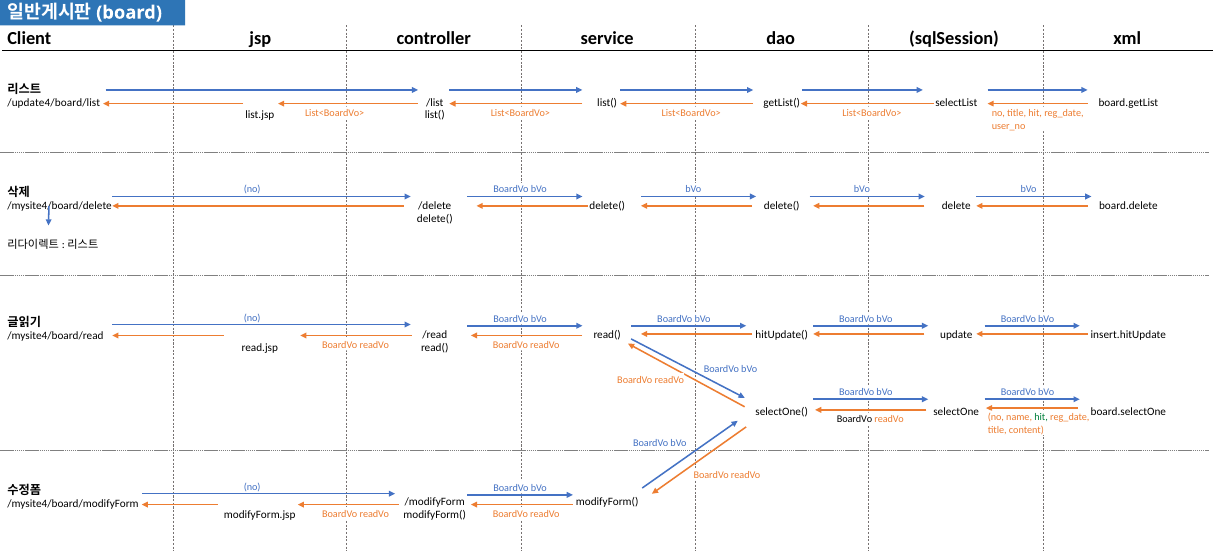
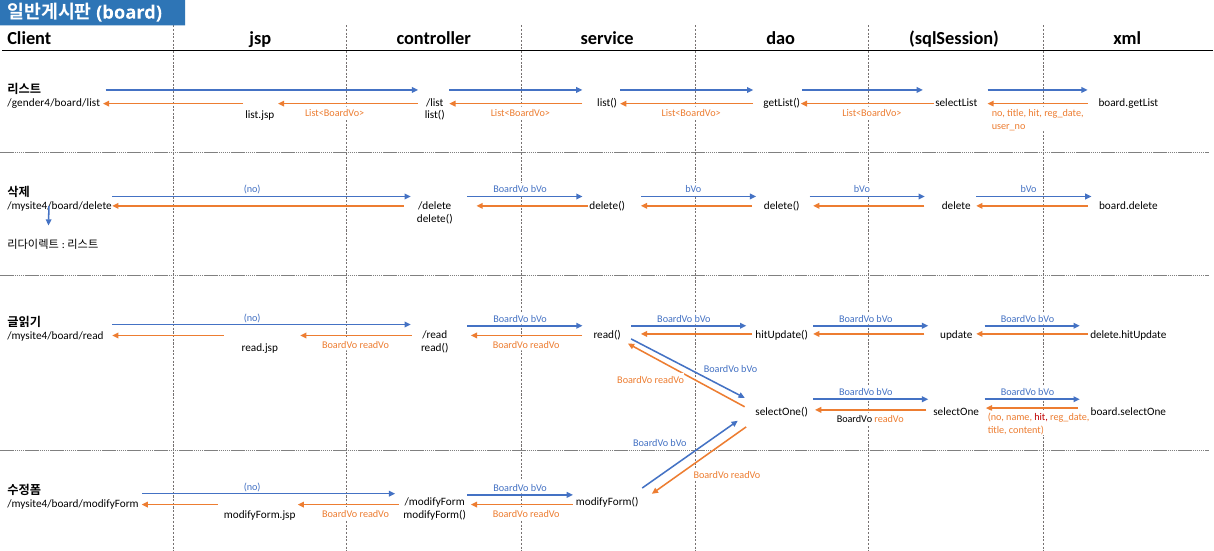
/update4/board/list: /update4/board/list -> /gender4/board/list (54, 103)
insert.hitUpdate: insert.hitUpdate -> delete.hitUpdate (1128, 334)
hit colour: green -> red (1041, 417)
